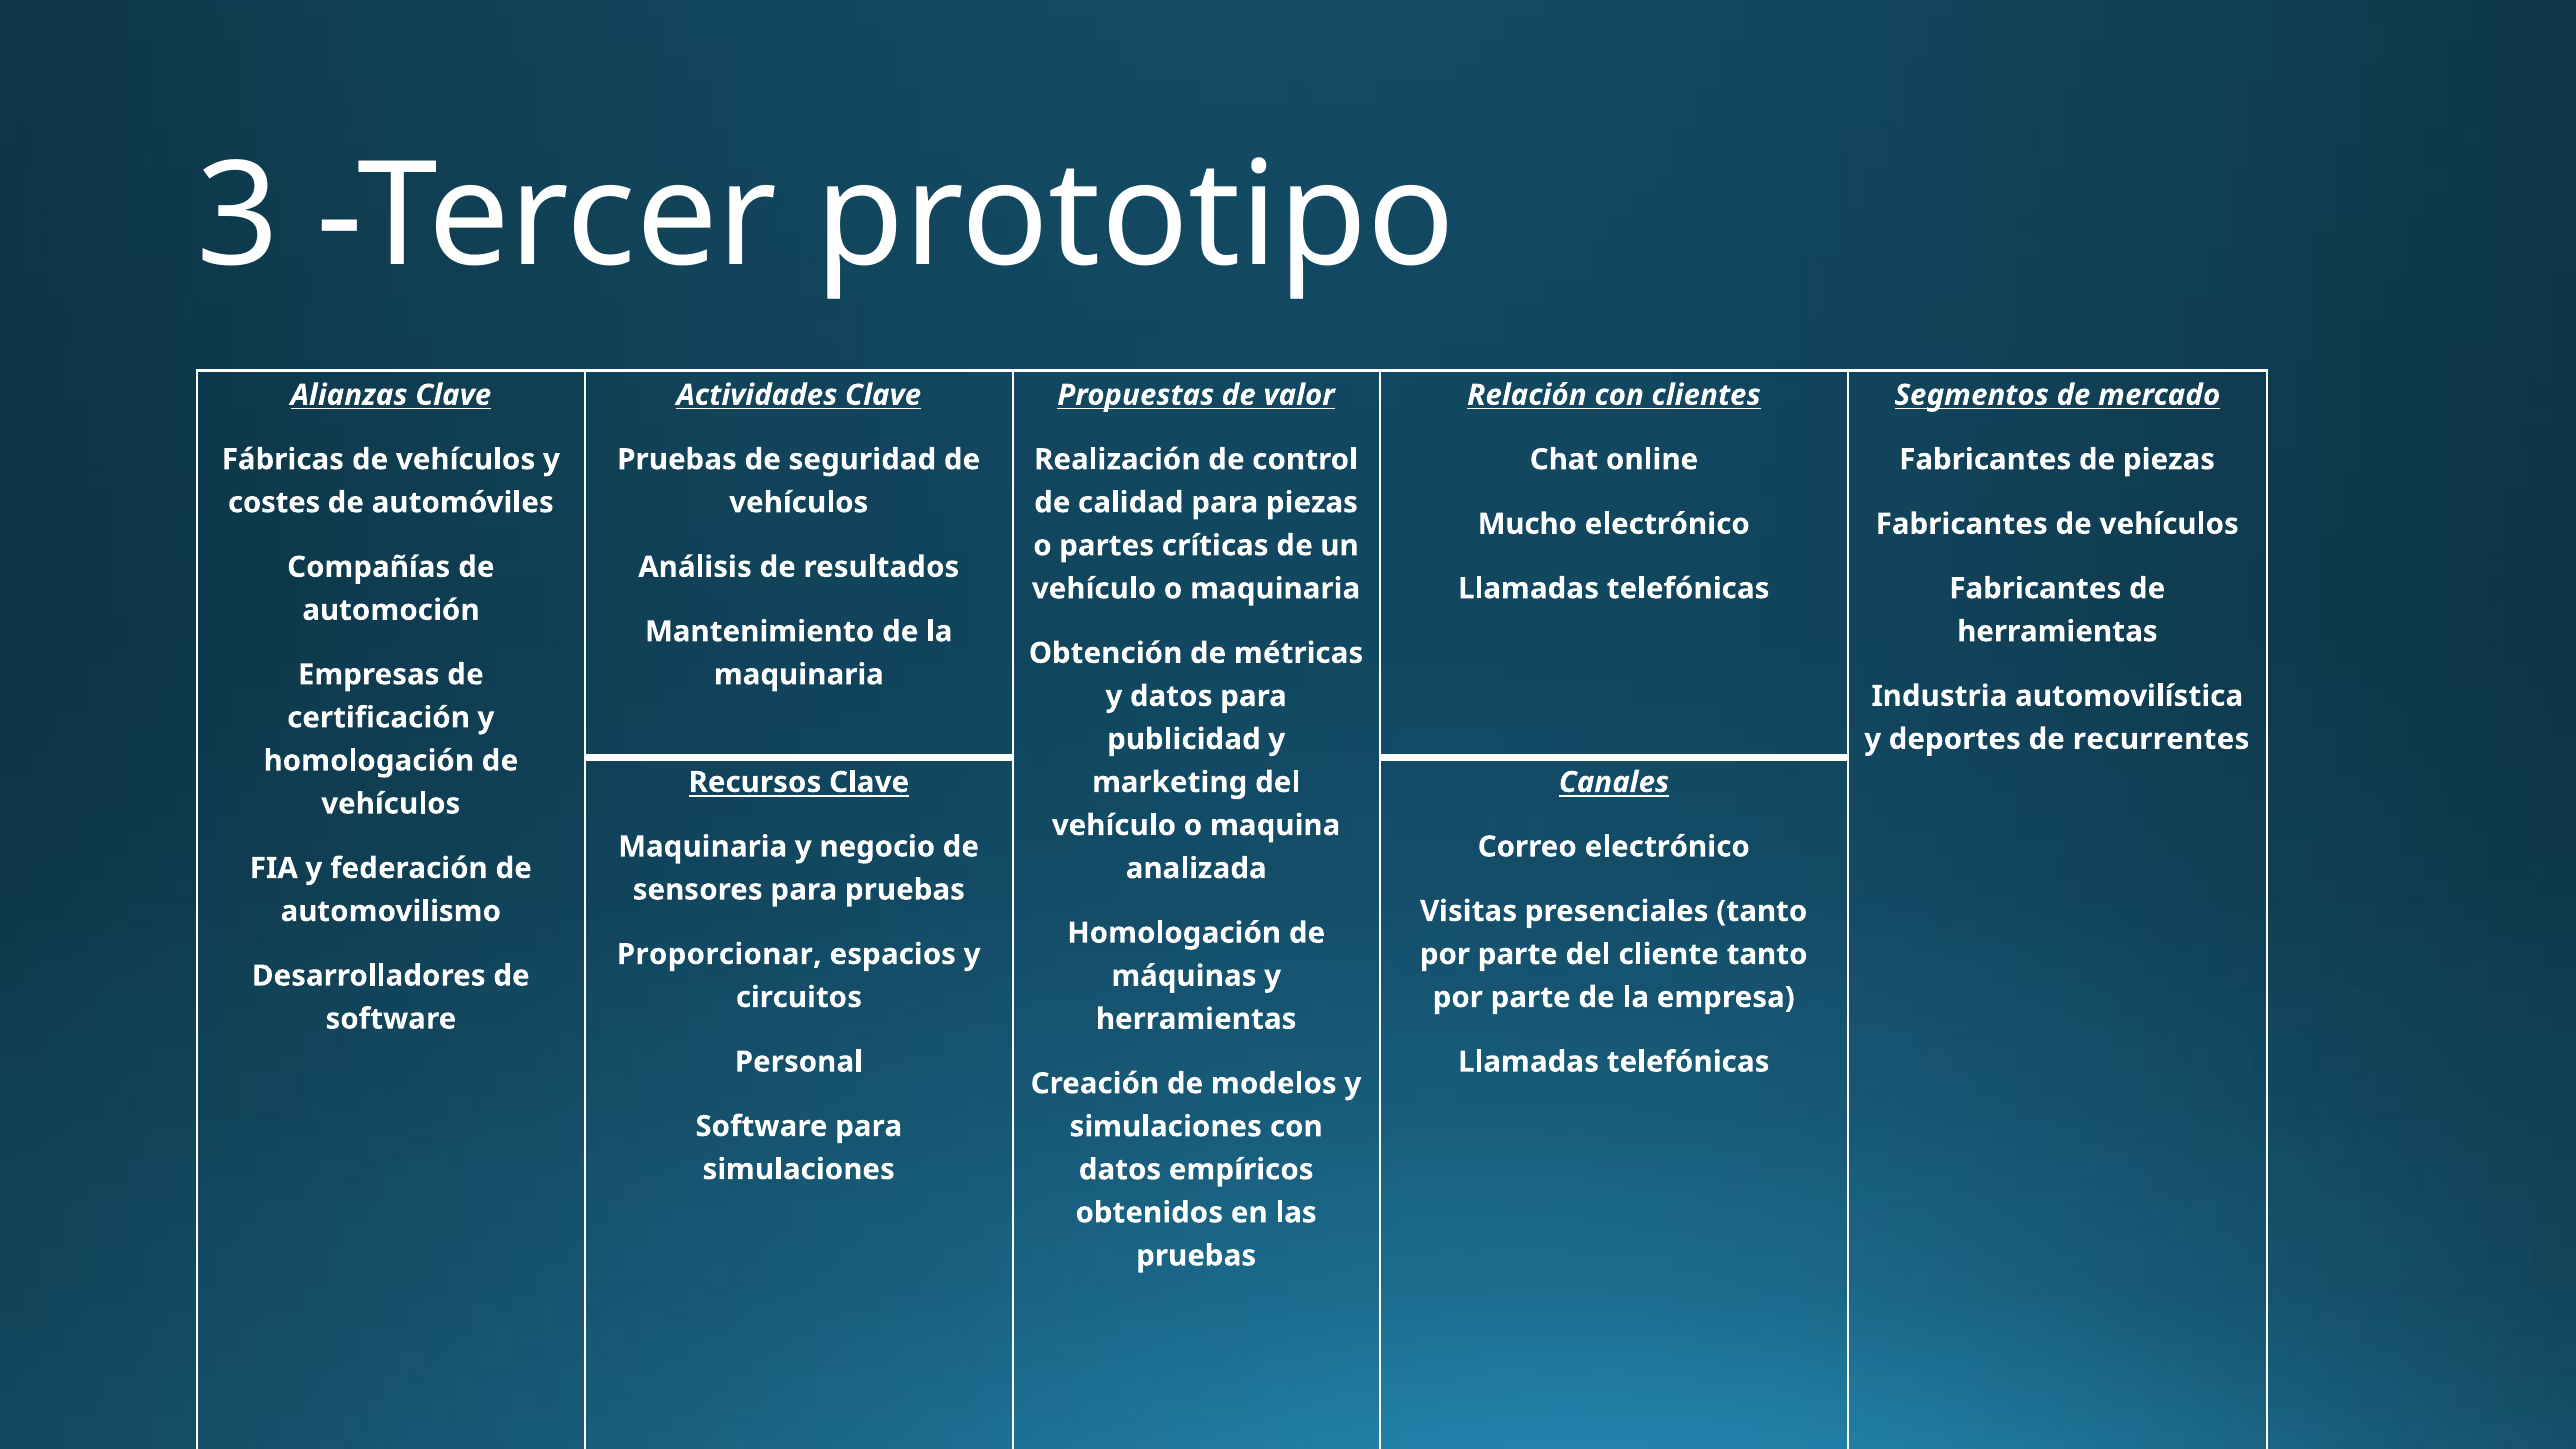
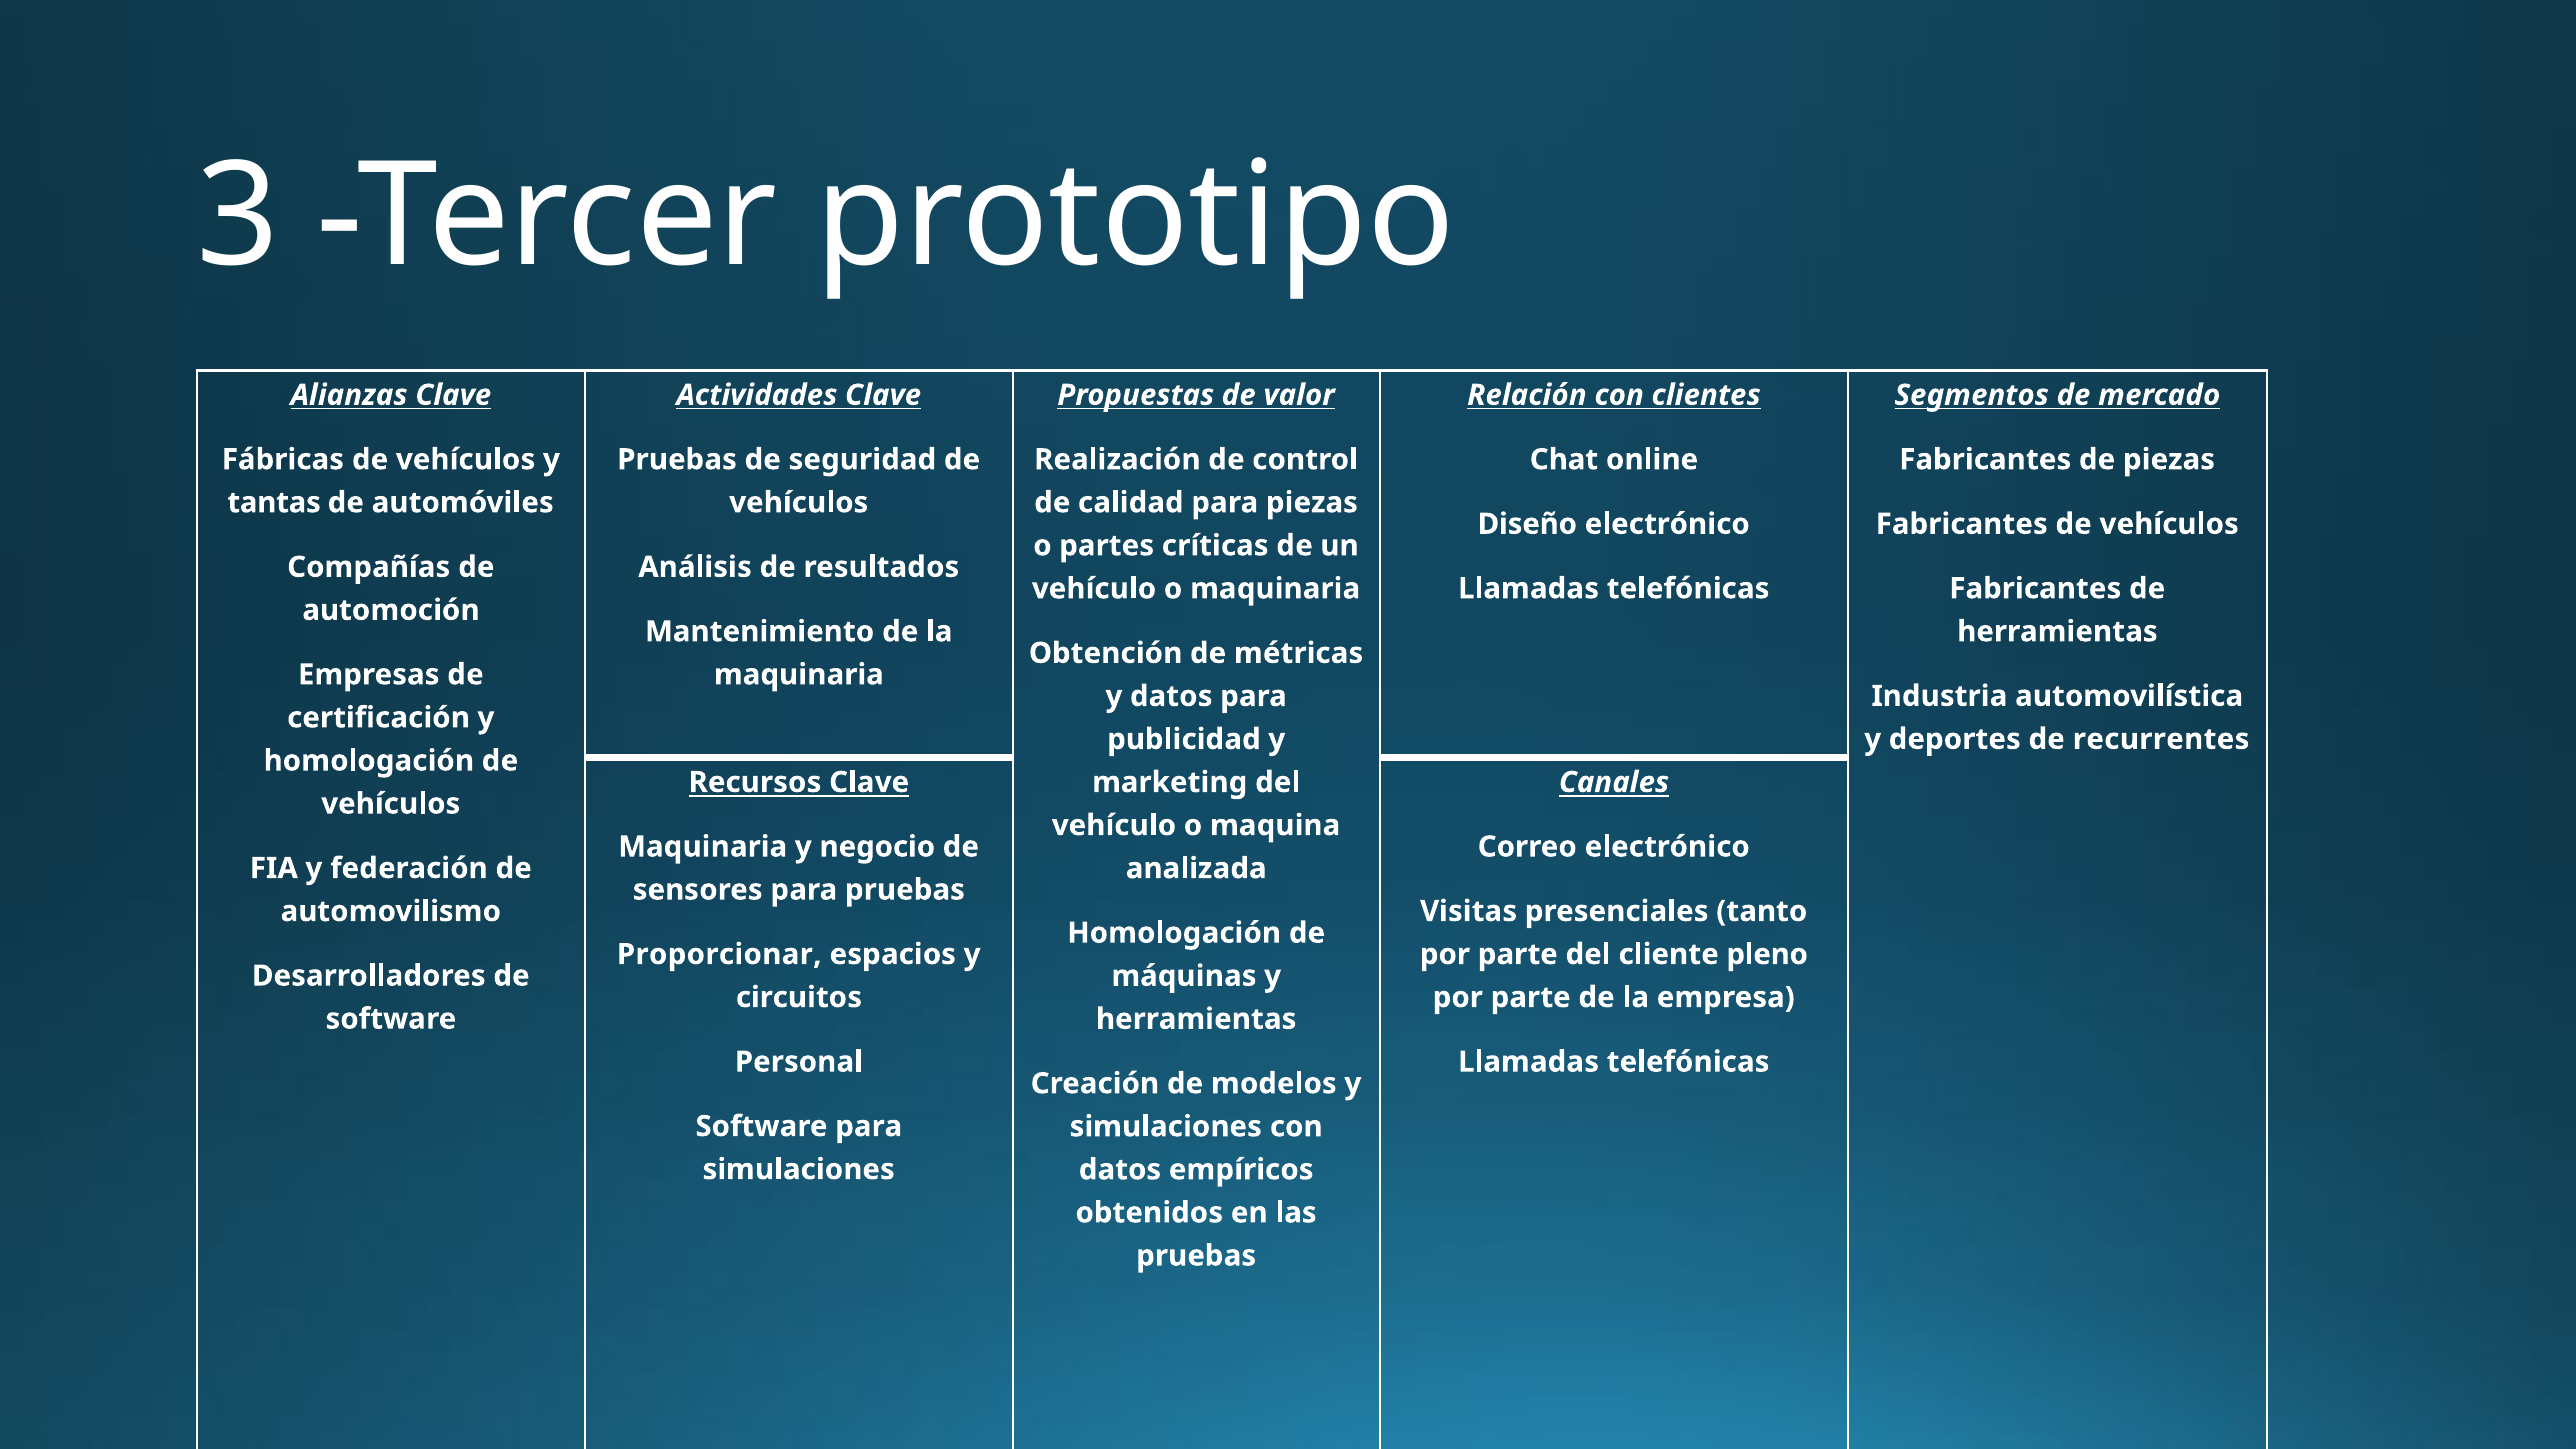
costes: costes -> tantas (274, 503)
Mucho: Mucho -> Diseño (1527, 524)
cliente tanto: tanto -> pleno (1767, 954)
